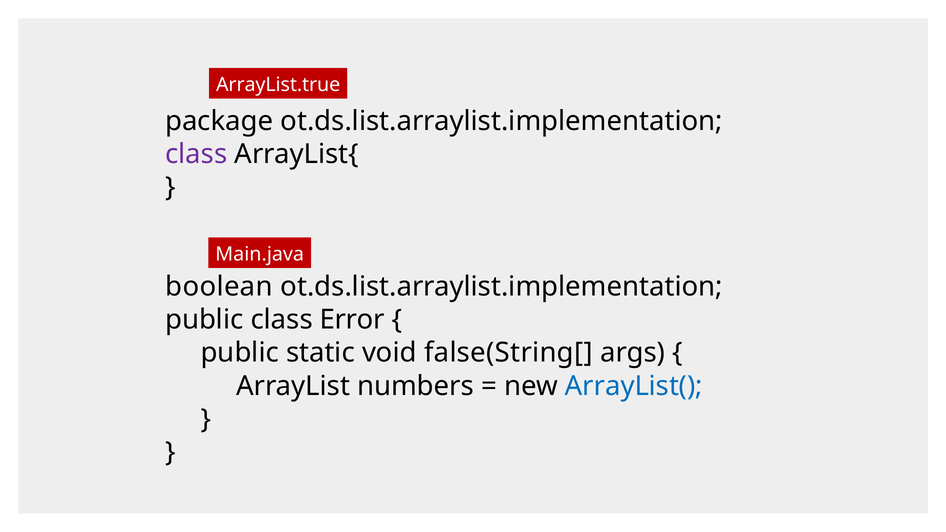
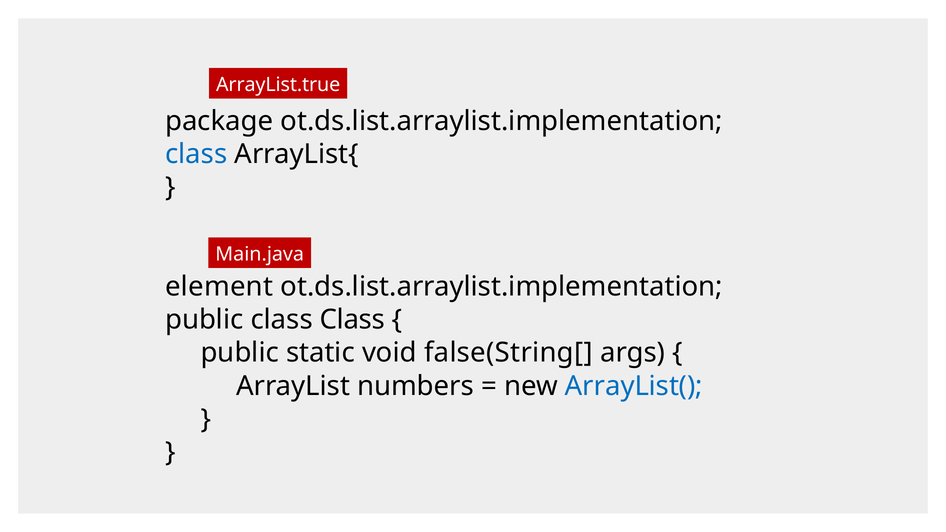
class colour: purple -> blue (196, 154)
boolean: boolean -> element (219, 287)
class Error: Error -> Class (352, 320)
